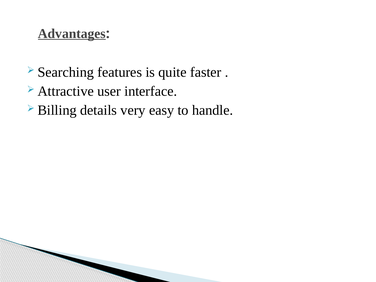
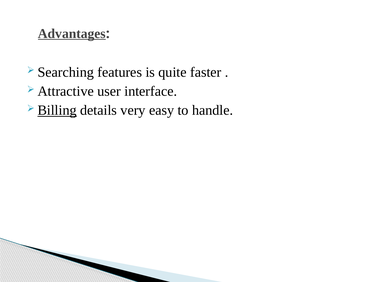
Billing underline: none -> present (57, 110)
